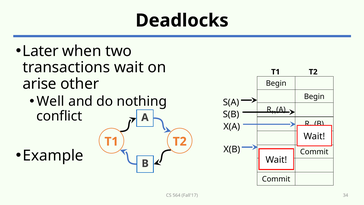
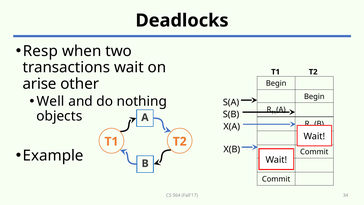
Later: Later -> Resp (40, 51)
conflict: conflict -> objects (59, 116)
